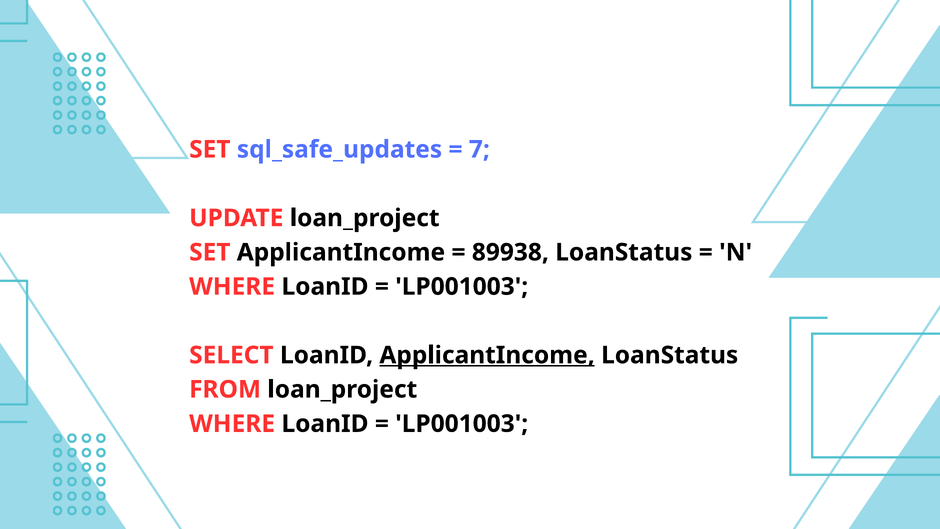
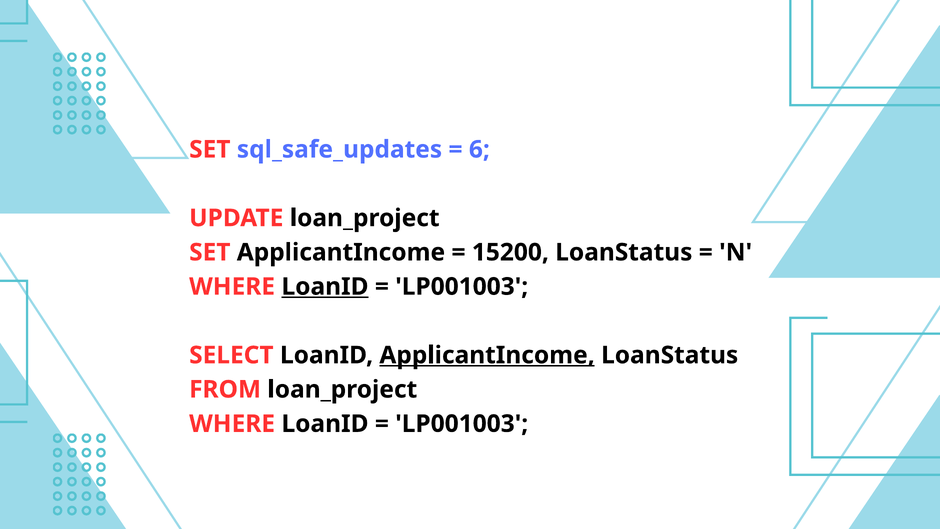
7: 7 -> 6 (479, 149)
89938: 89938 -> 15200 (510, 252)
LoanID underline: none -> present (325, 287)
